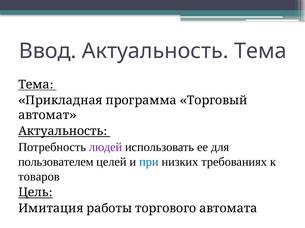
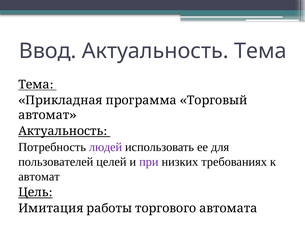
пользователем: пользователем -> пользователей (56, 162)
при colour: blue -> purple (149, 162)
товаров: товаров -> автомат (39, 177)
